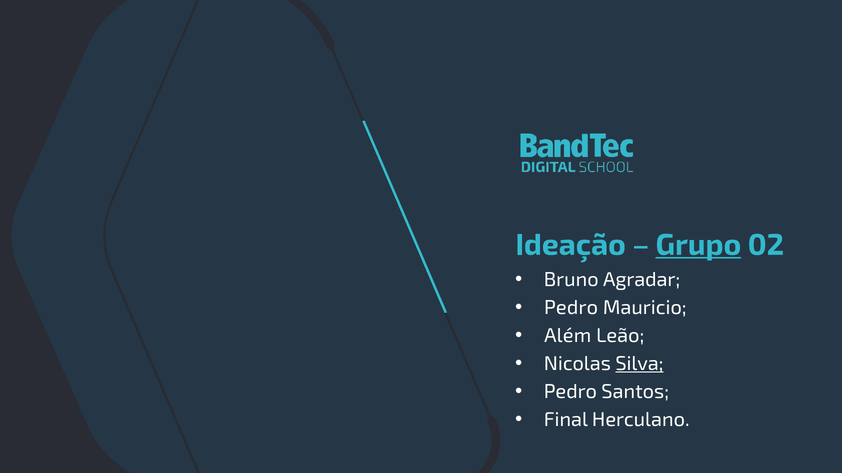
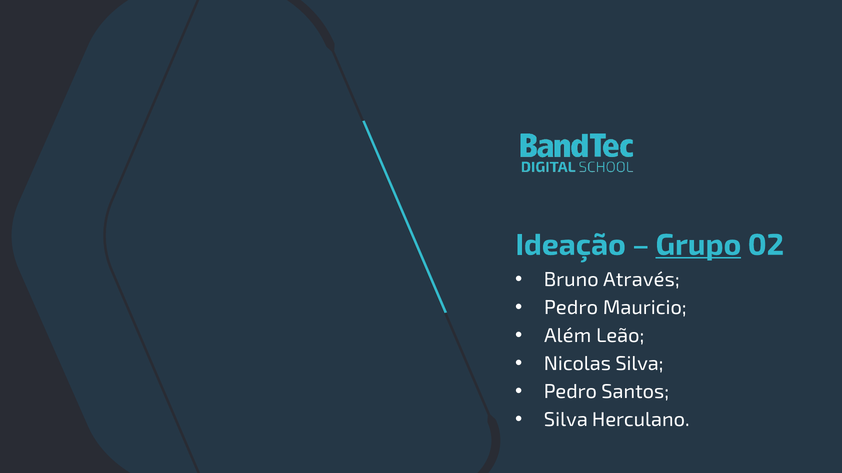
Agradar: Agradar -> Através (641, 280)
Silva underline: present -> none (639, 364)
Final: Final -> Silva (566, 420)
